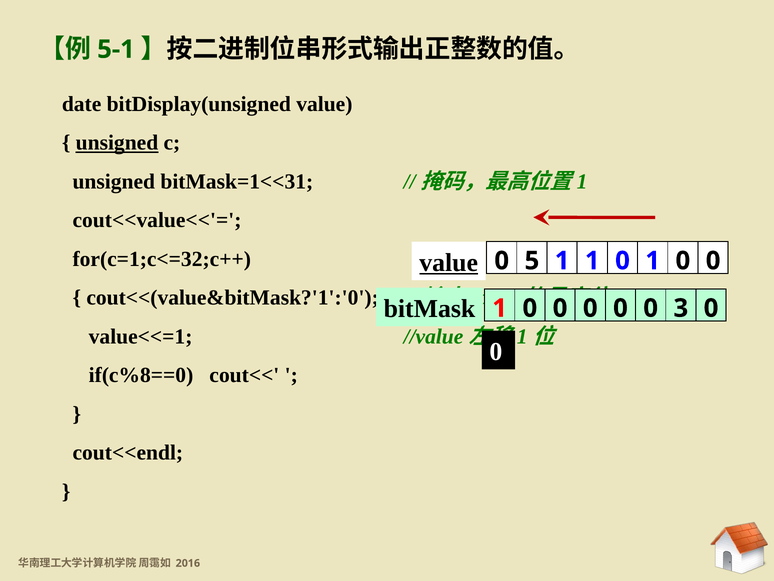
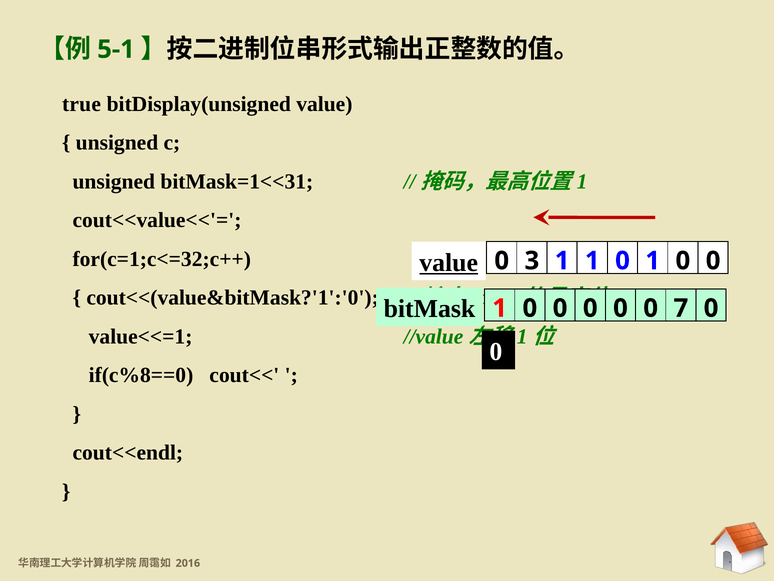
date: date -> true (81, 104)
unsigned underline: present -> none (117, 143)
5: 5 -> 3 (532, 261)
3: 3 -> 7 (681, 308)
